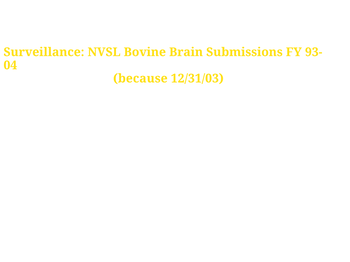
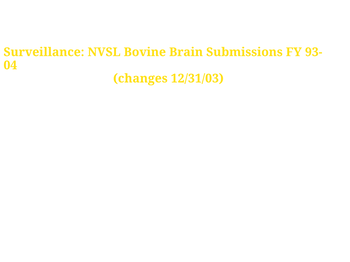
because: because -> changes (140, 79)
